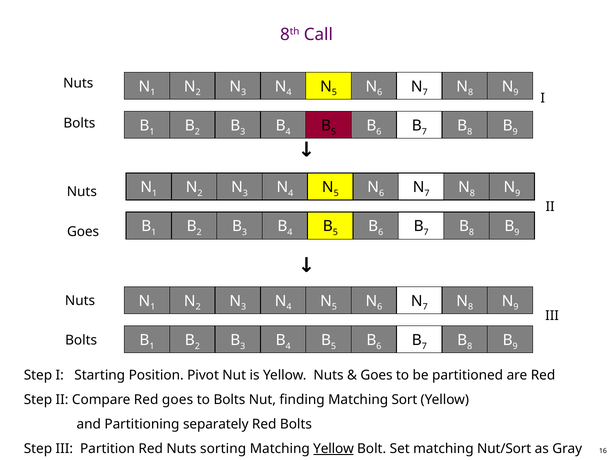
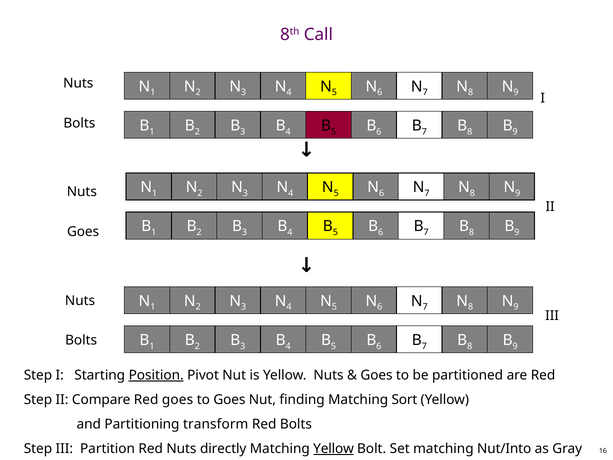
Position underline: none -> present (156, 375)
to Bolts: Bolts -> Goes (229, 399)
separately: separately -> transform (216, 424)
sorting: sorting -> directly (223, 448)
Nut/Sort: Nut/Sort -> Nut/Into (504, 448)
